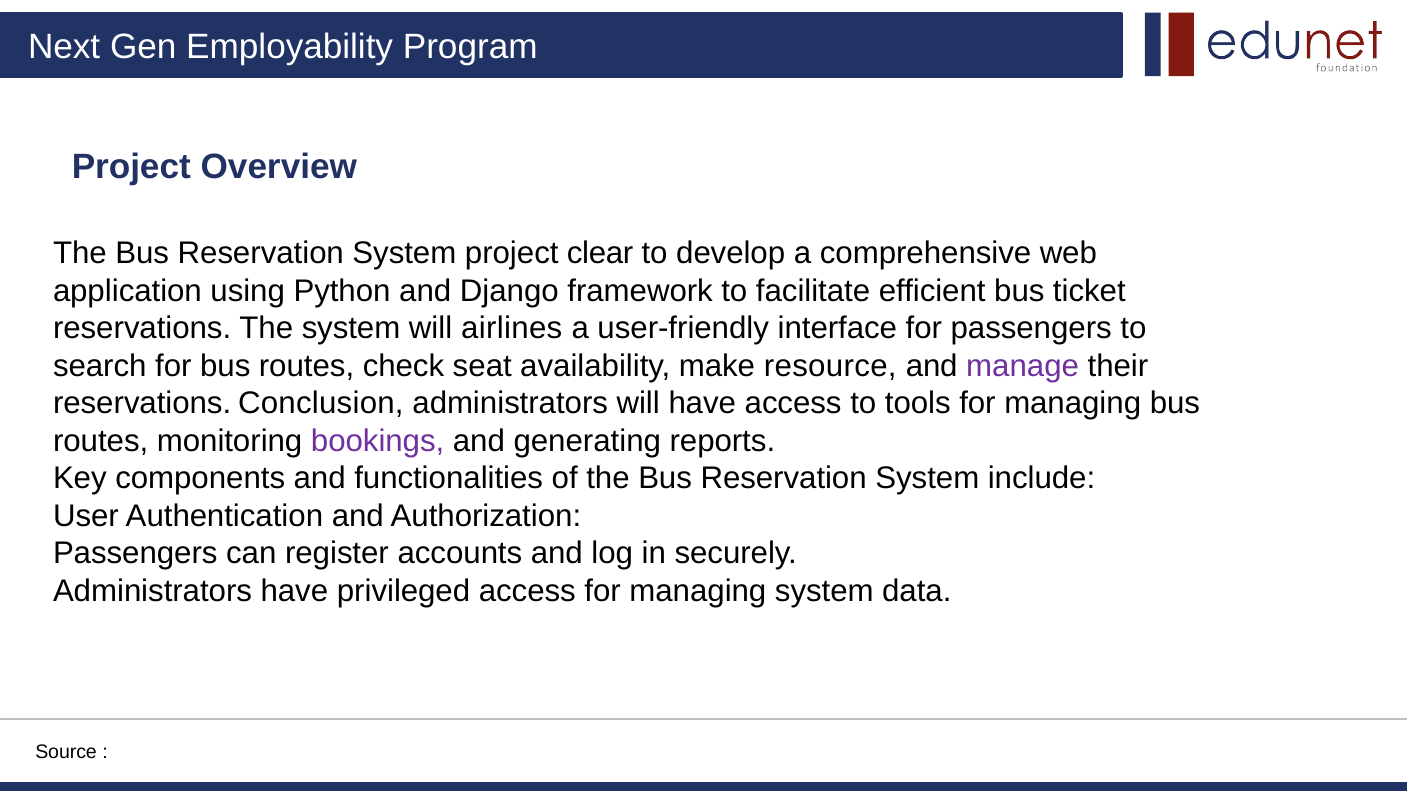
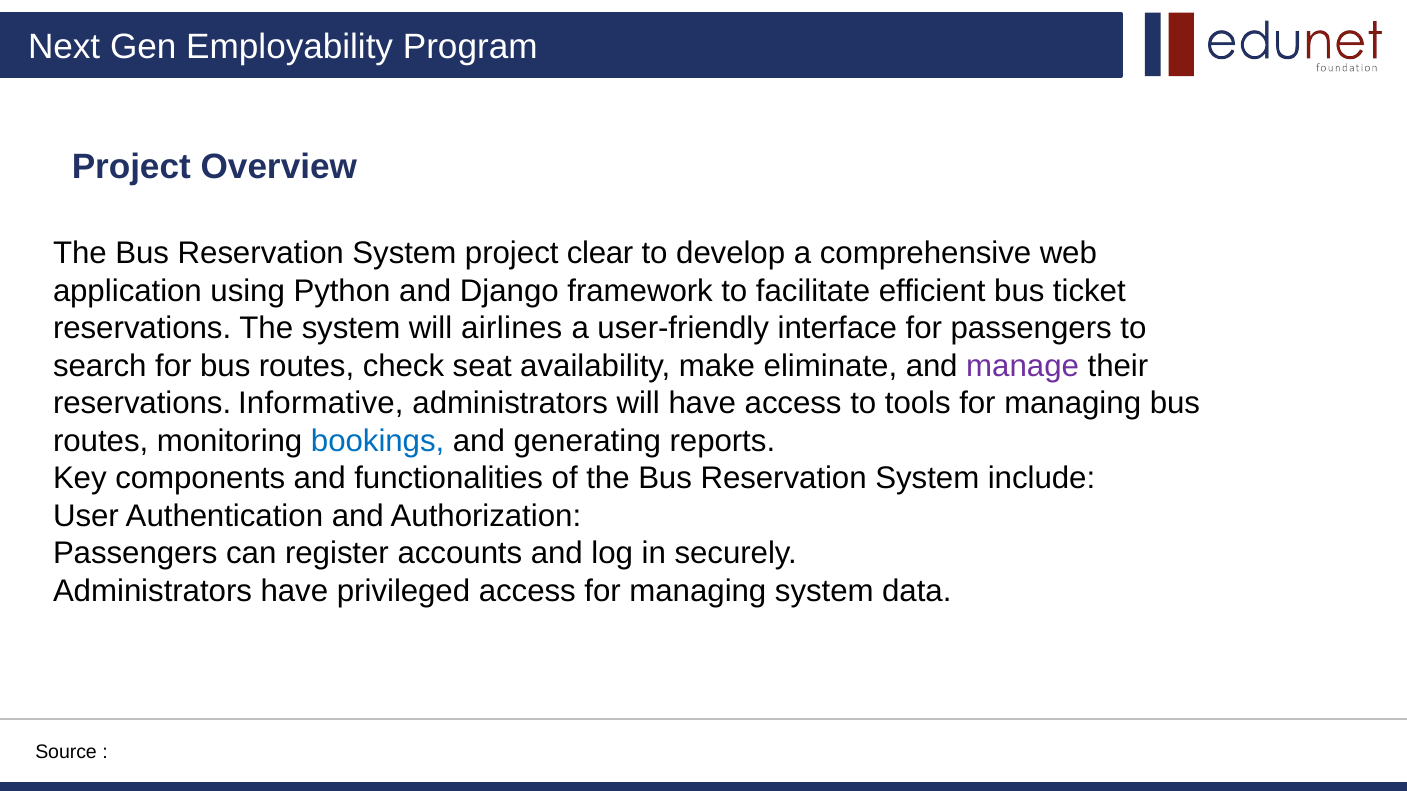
resource: resource -> eliminate (830, 366)
Conclusion: Conclusion -> Informative (321, 404)
bookings colour: purple -> blue (378, 441)
